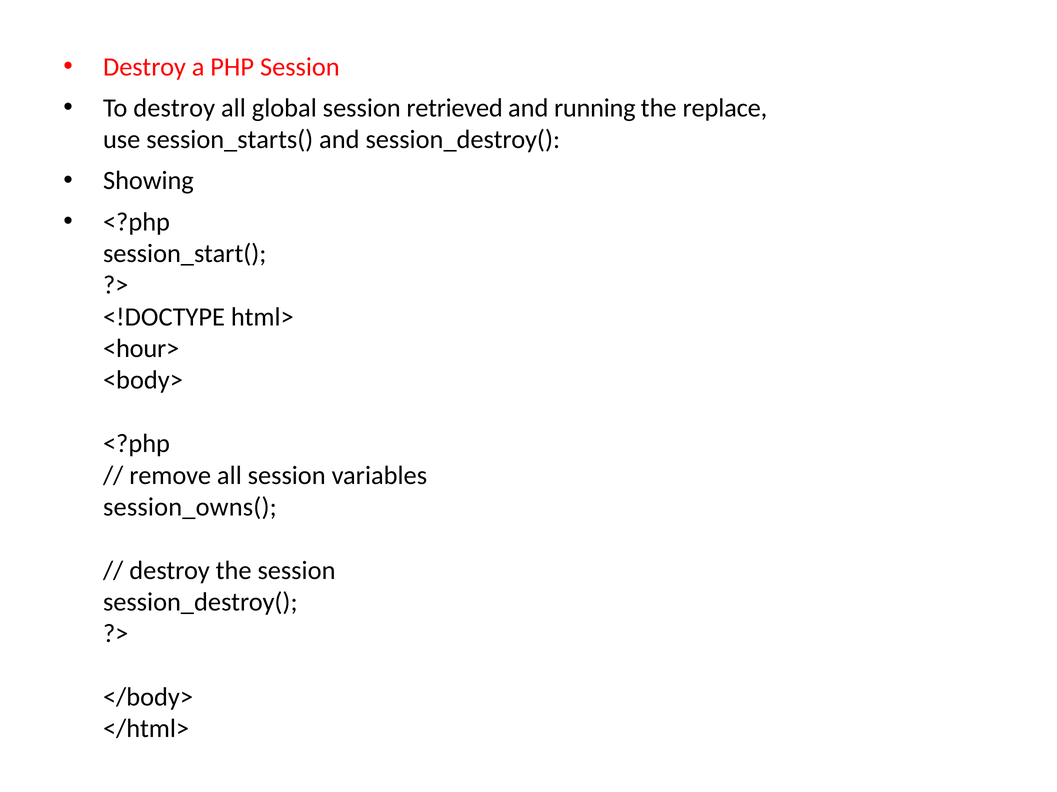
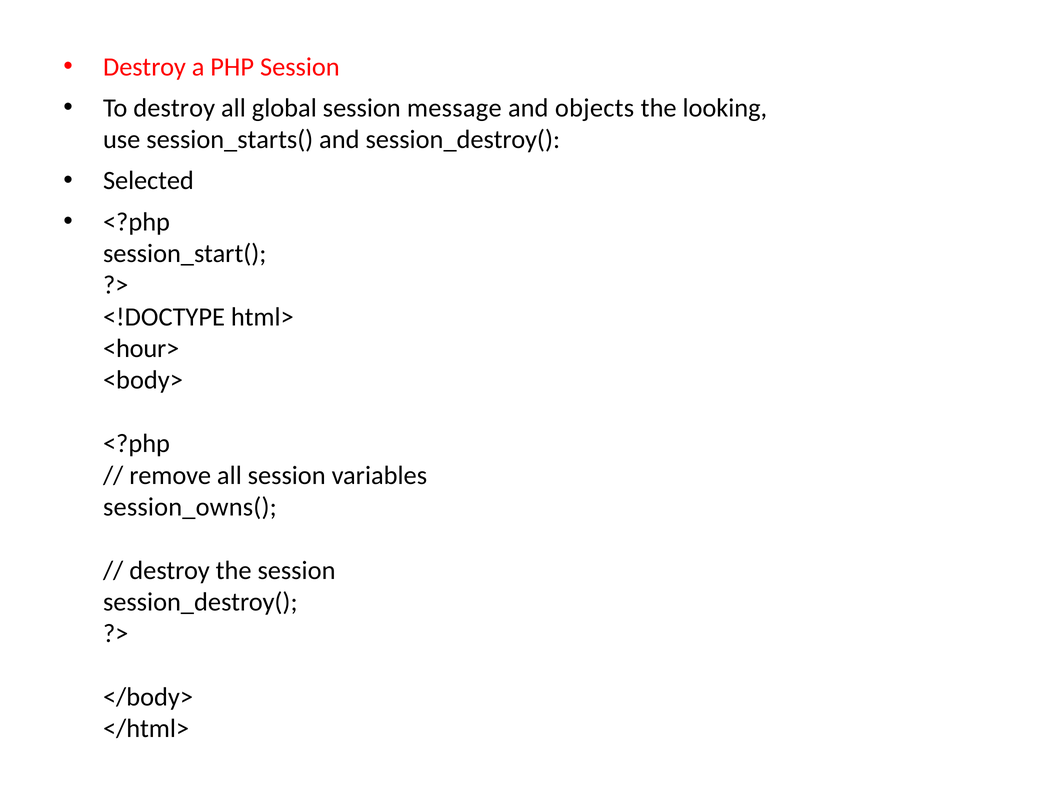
retrieved: retrieved -> message (454, 108)
running: running -> objects (595, 108)
replace: replace -> looking (725, 108)
Showing: Showing -> Selected (148, 181)
